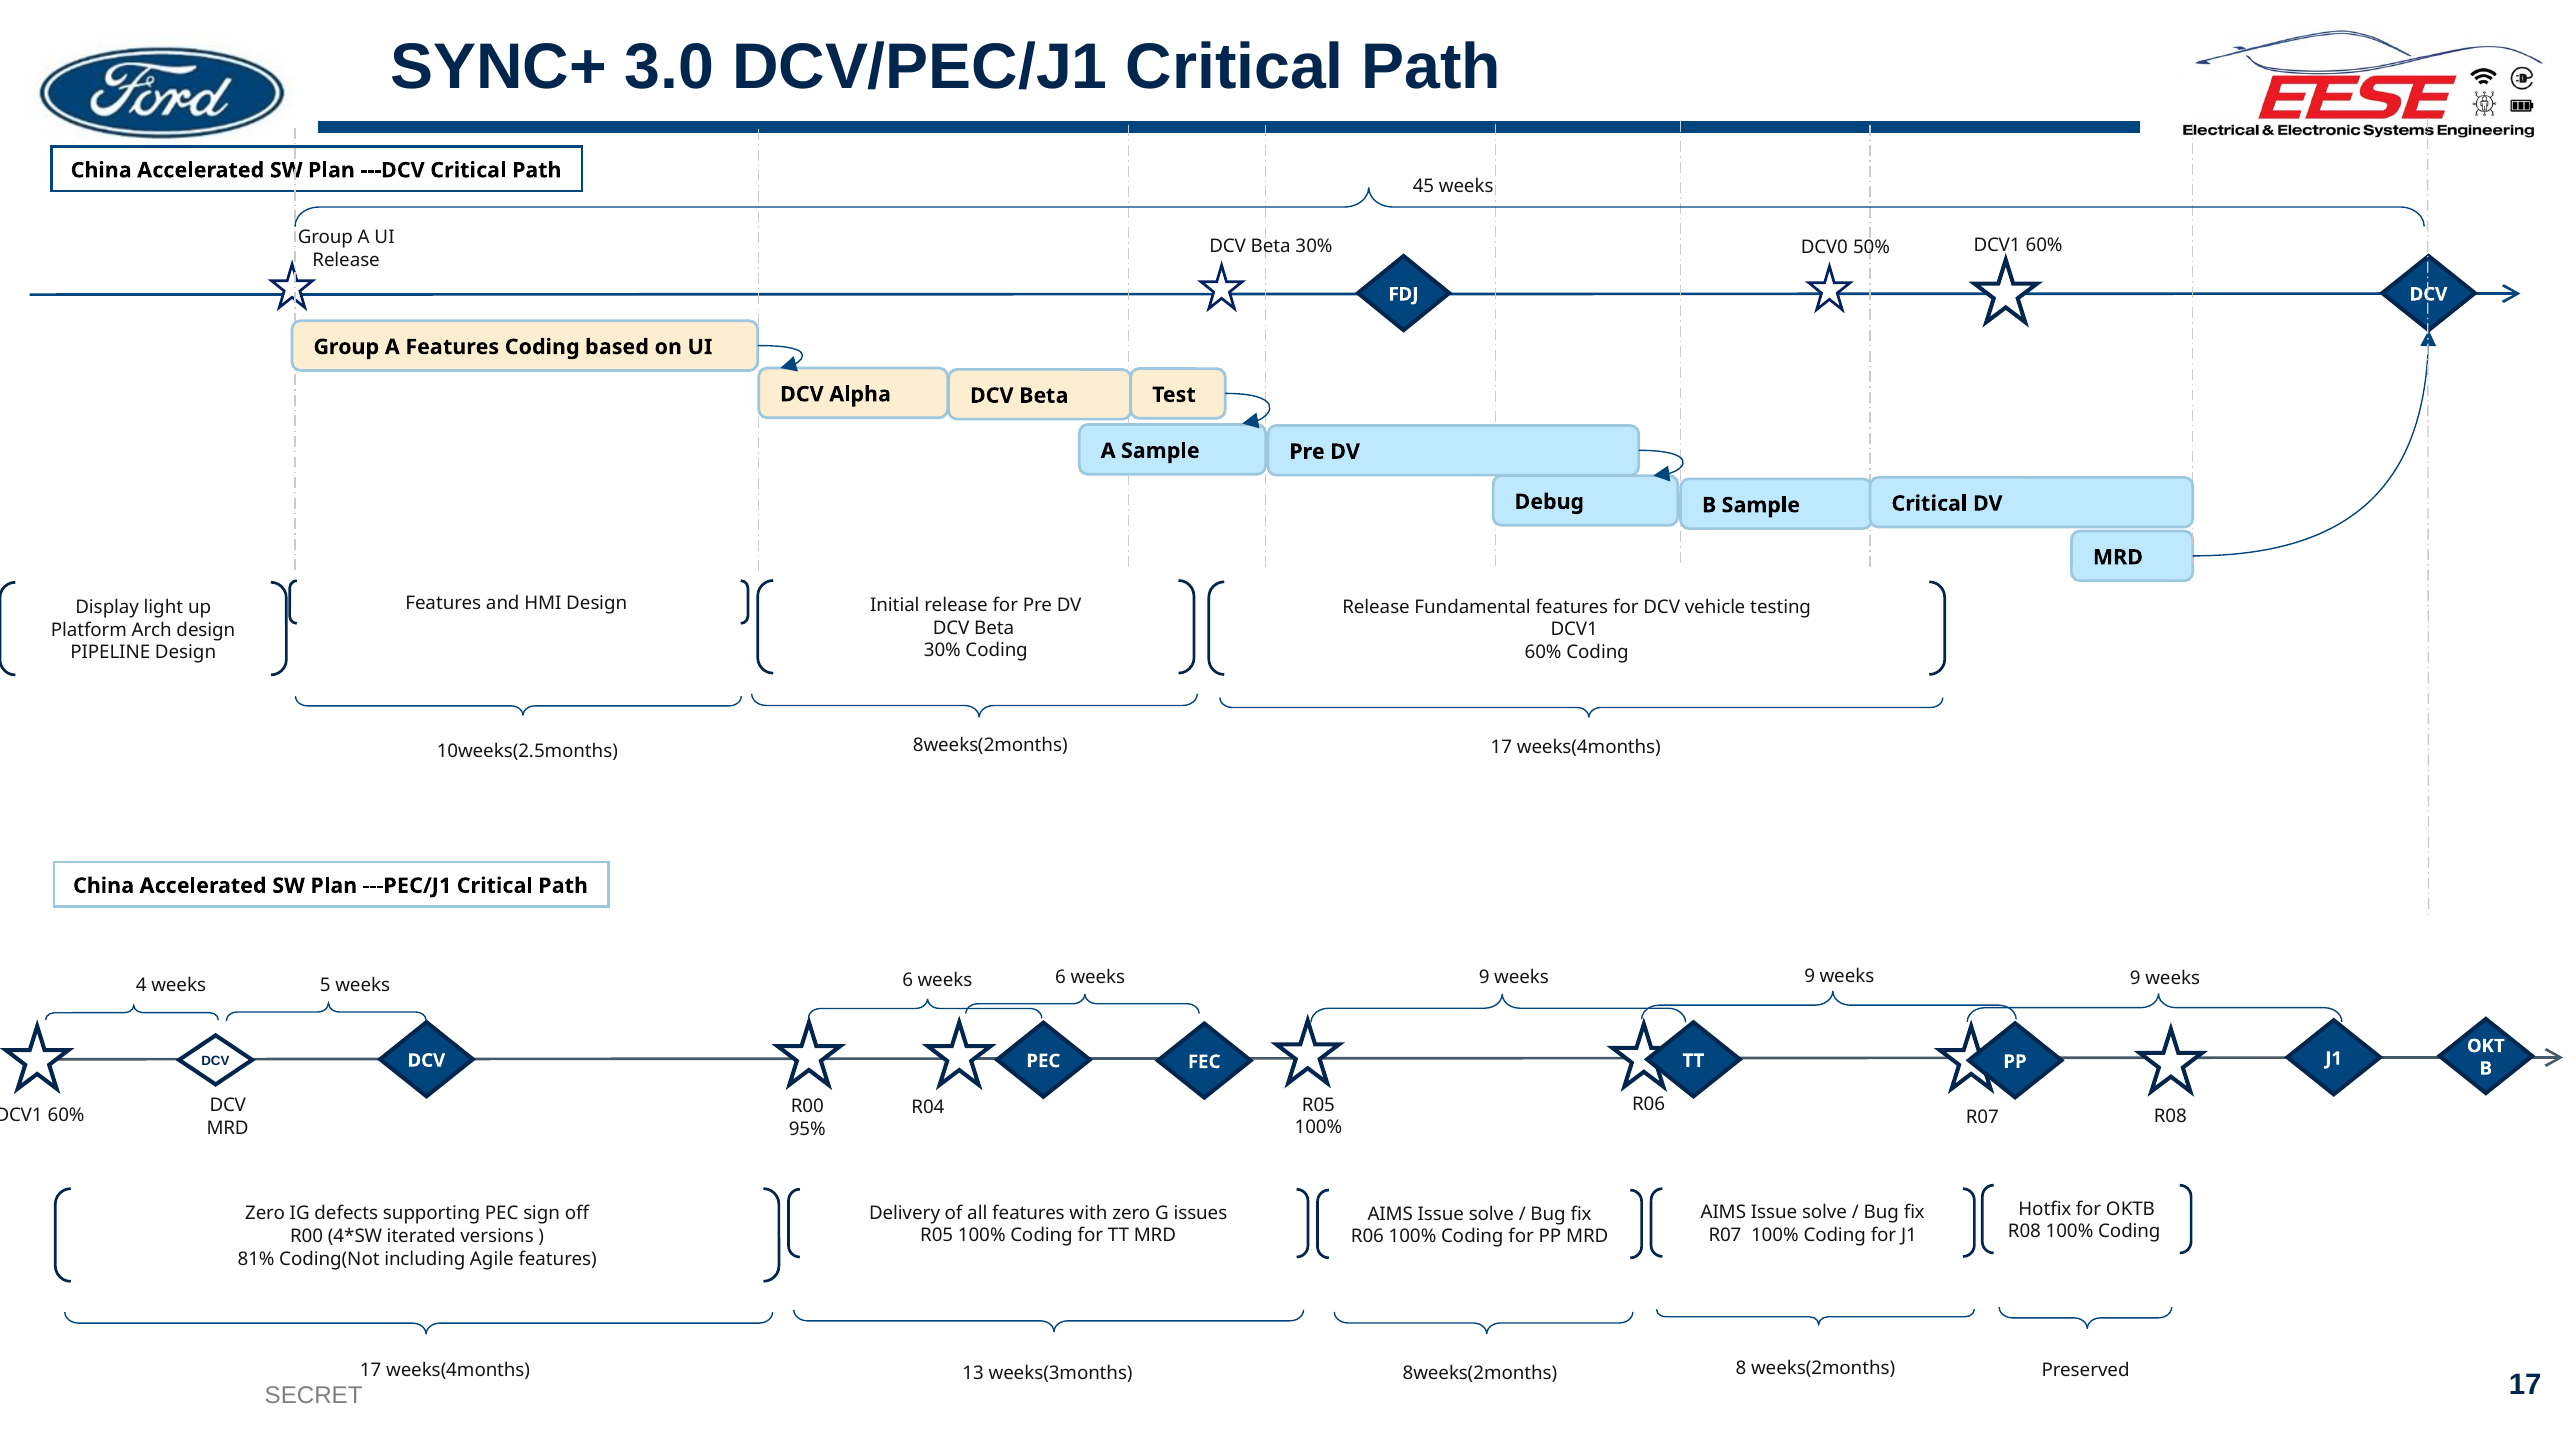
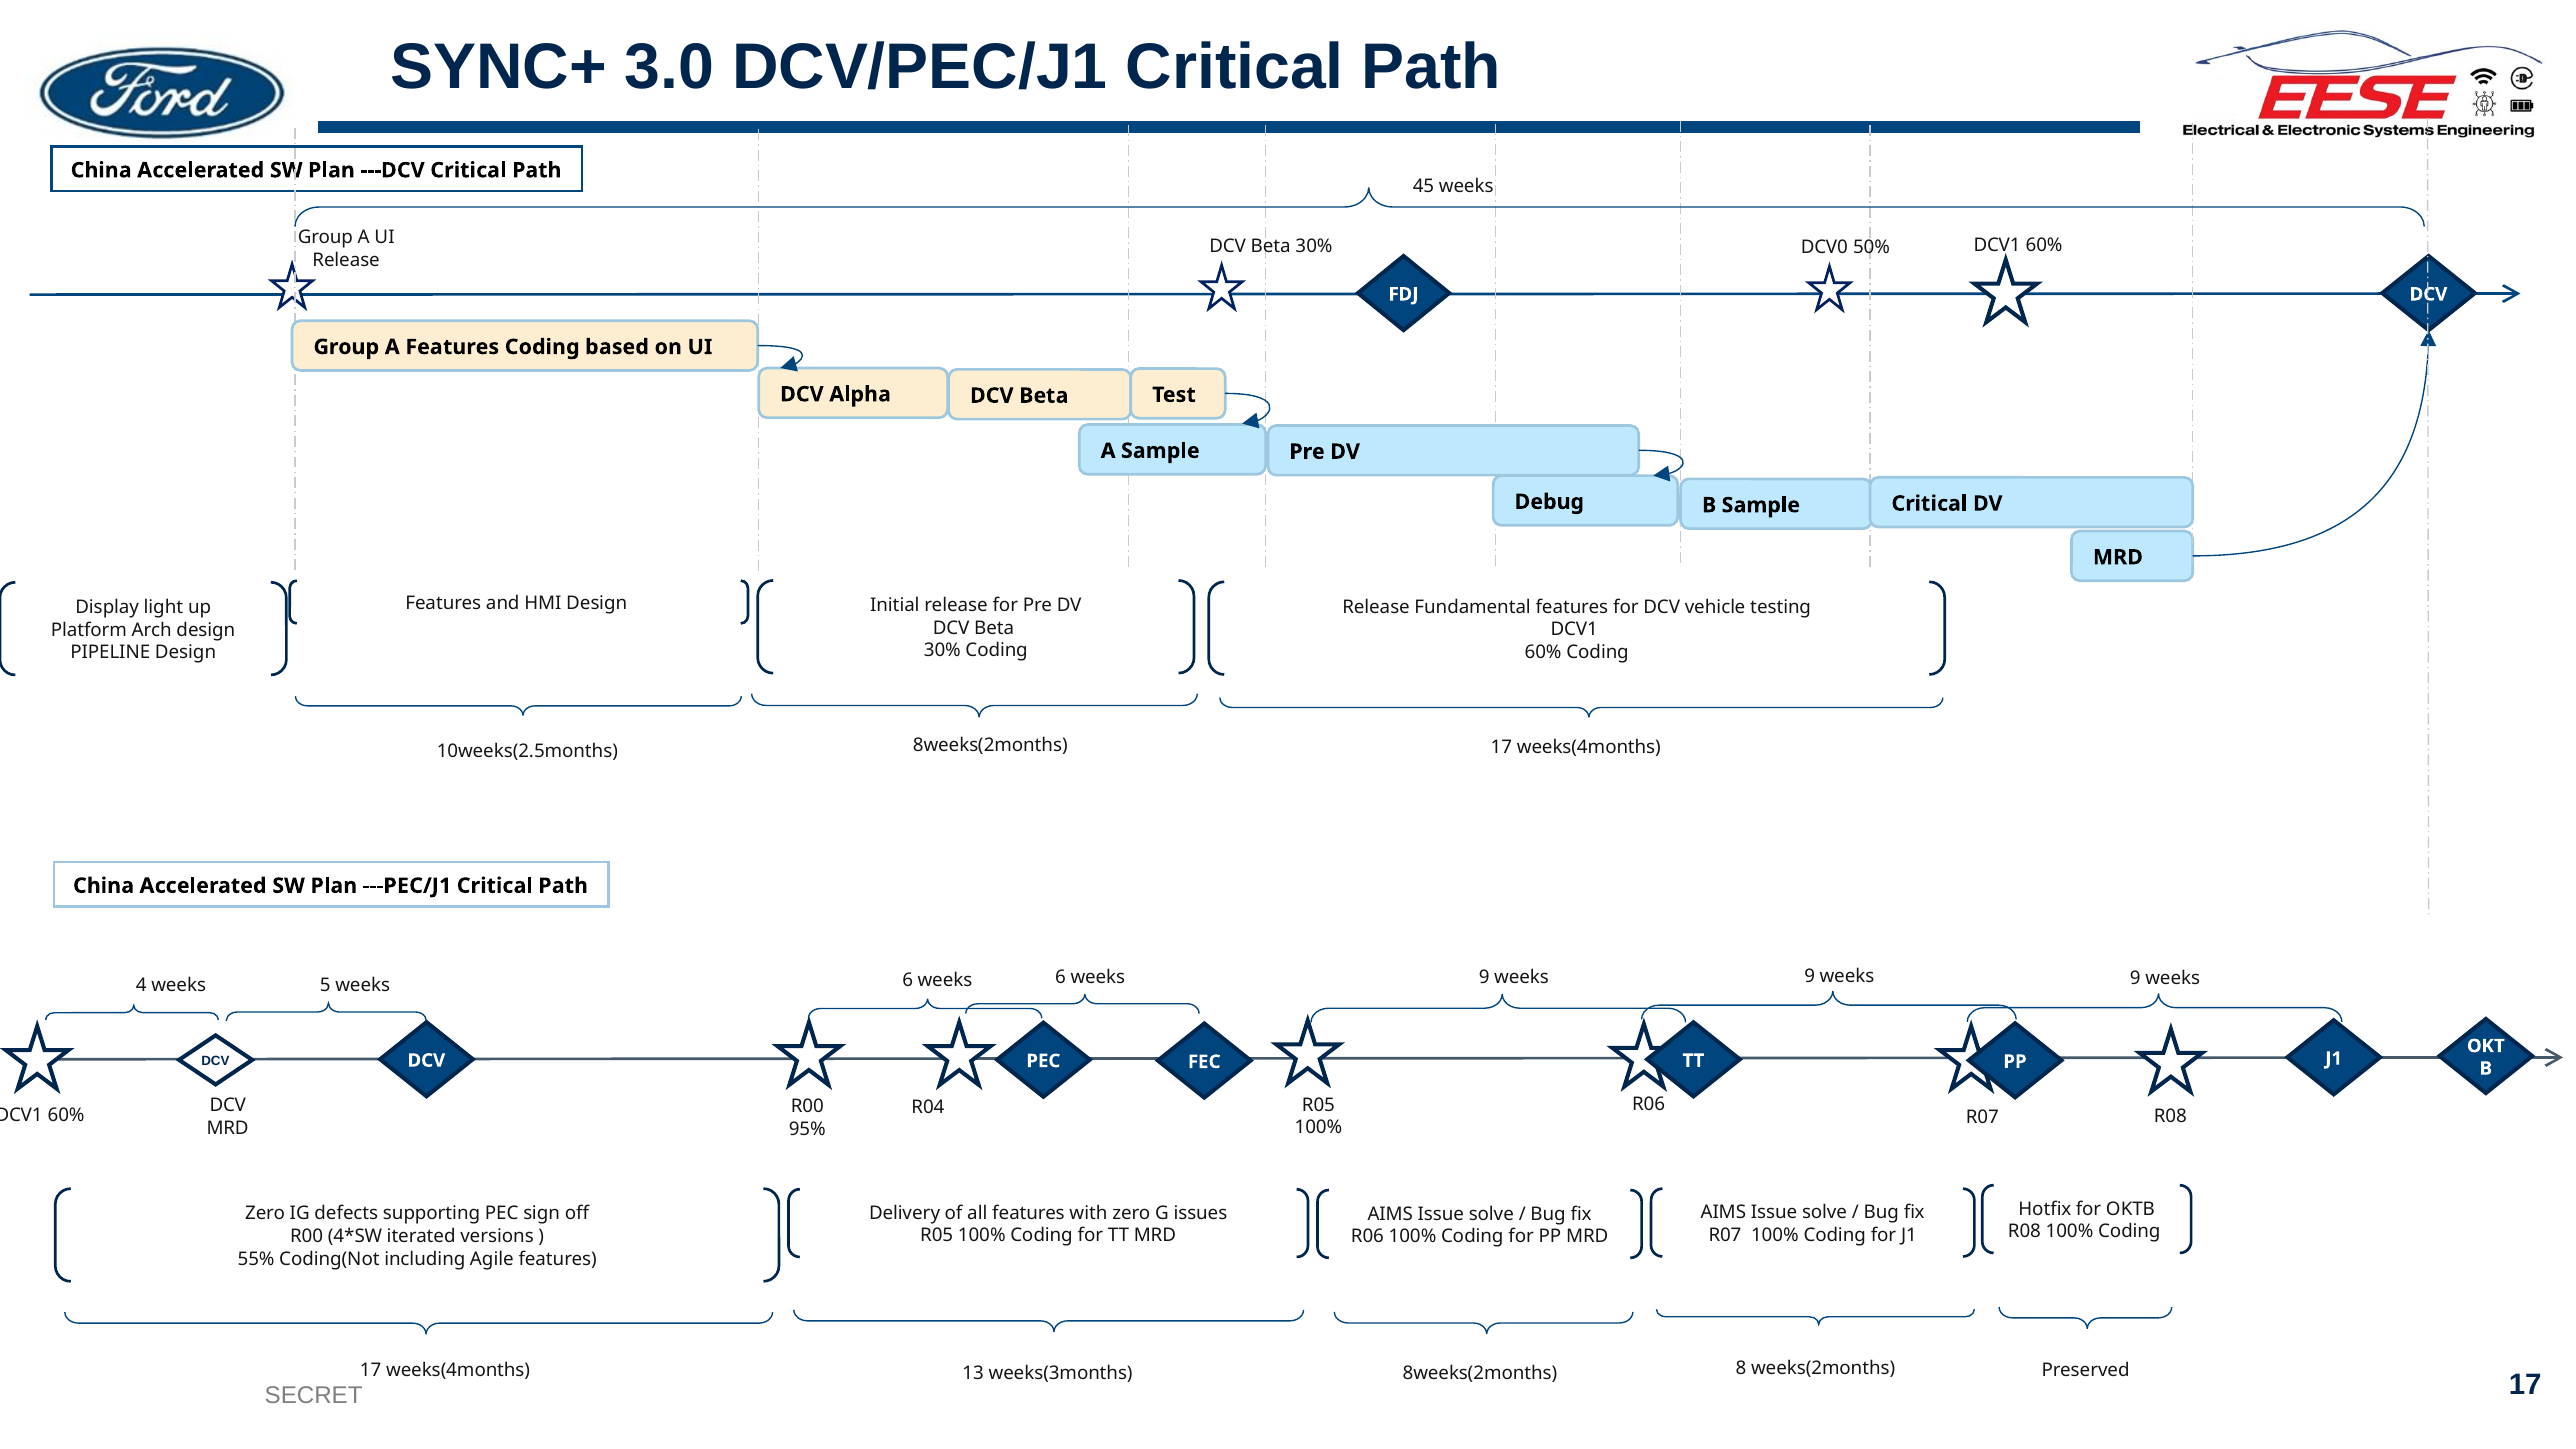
81%: 81% -> 55% (256, 1259)
